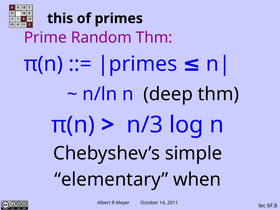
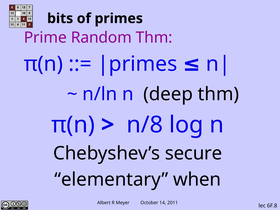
this: this -> bits (60, 18)
n/3: n/3 -> n/8 (145, 125)
simple: simple -> secure (194, 153)
